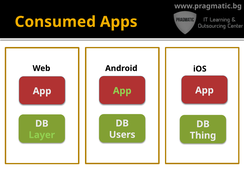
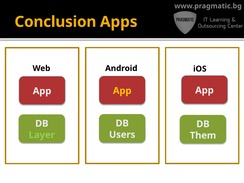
Consumed: Consumed -> Conclusion (55, 22)
App colour: light green -> yellow (122, 91)
Thing: Thing -> Them (203, 135)
